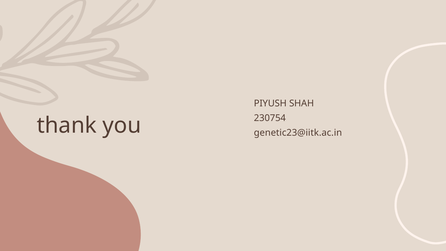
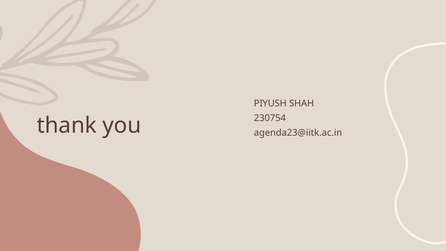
genetic23@iitk.ac.in: genetic23@iitk.ac.in -> agenda23@iitk.ac.in (298, 133)
